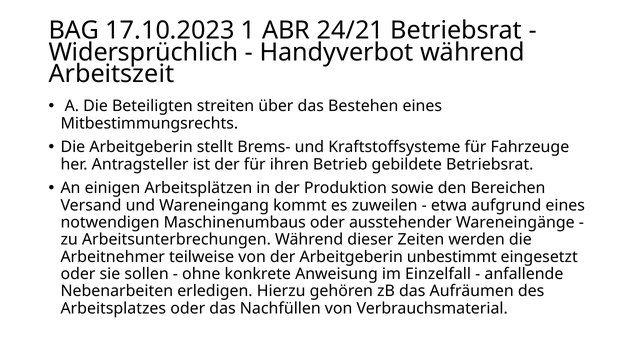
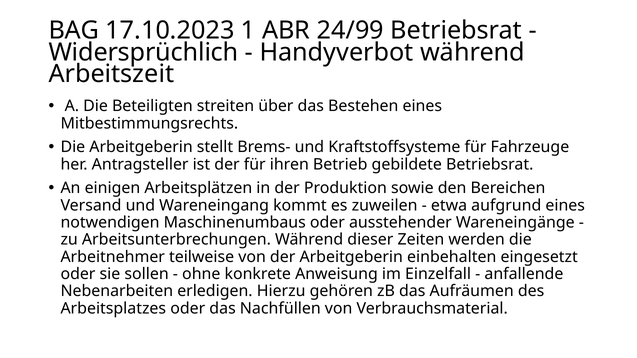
24/21: 24/21 -> 24/99 (350, 31)
unbestimmt: unbestimmt -> einbehalten (452, 257)
